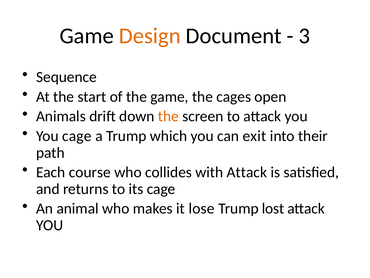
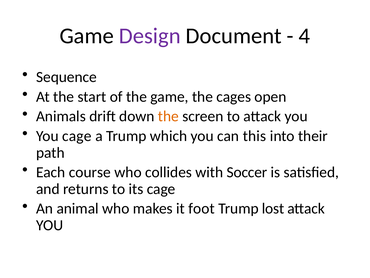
Design colour: orange -> purple (150, 36)
3: 3 -> 4 (304, 36)
exit: exit -> this (254, 136)
with Attack: Attack -> Soccer (247, 172)
lose: lose -> foot (202, 208)
